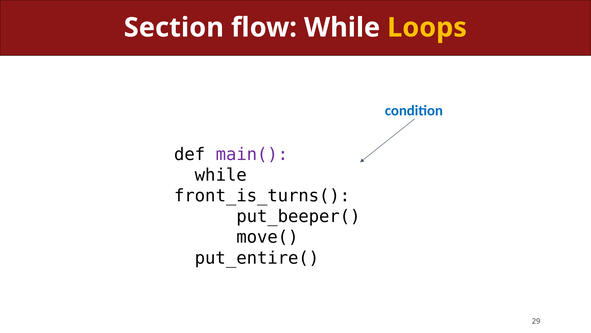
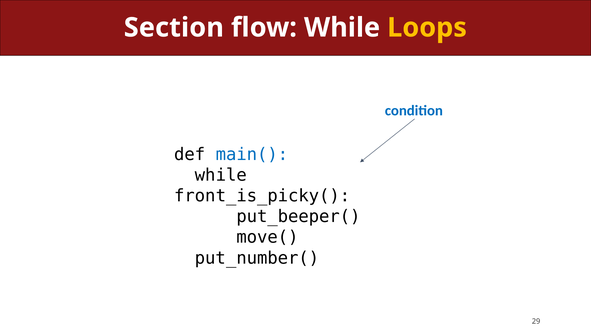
main( colour: purple -> blue (252, 154)
front_is_turns(: front_is_turns( -> front_is_picky( (262, 195)
put_entire(: put_entire( -> put_number( (257, 258)
